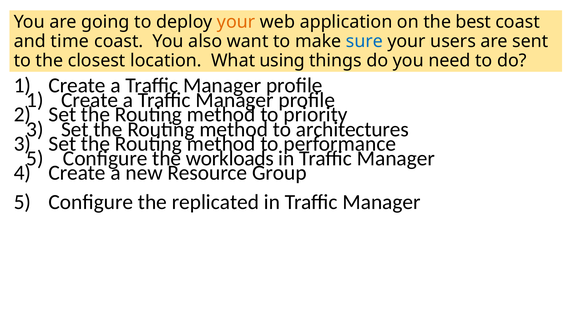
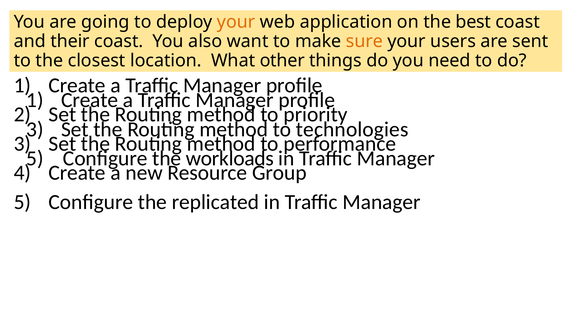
time: time -> their (70, 41)
sure colour: blue -> orange (364, 41)
using: using -> other (282, 61)
architectures: architectures -> technologies (352, 129)
